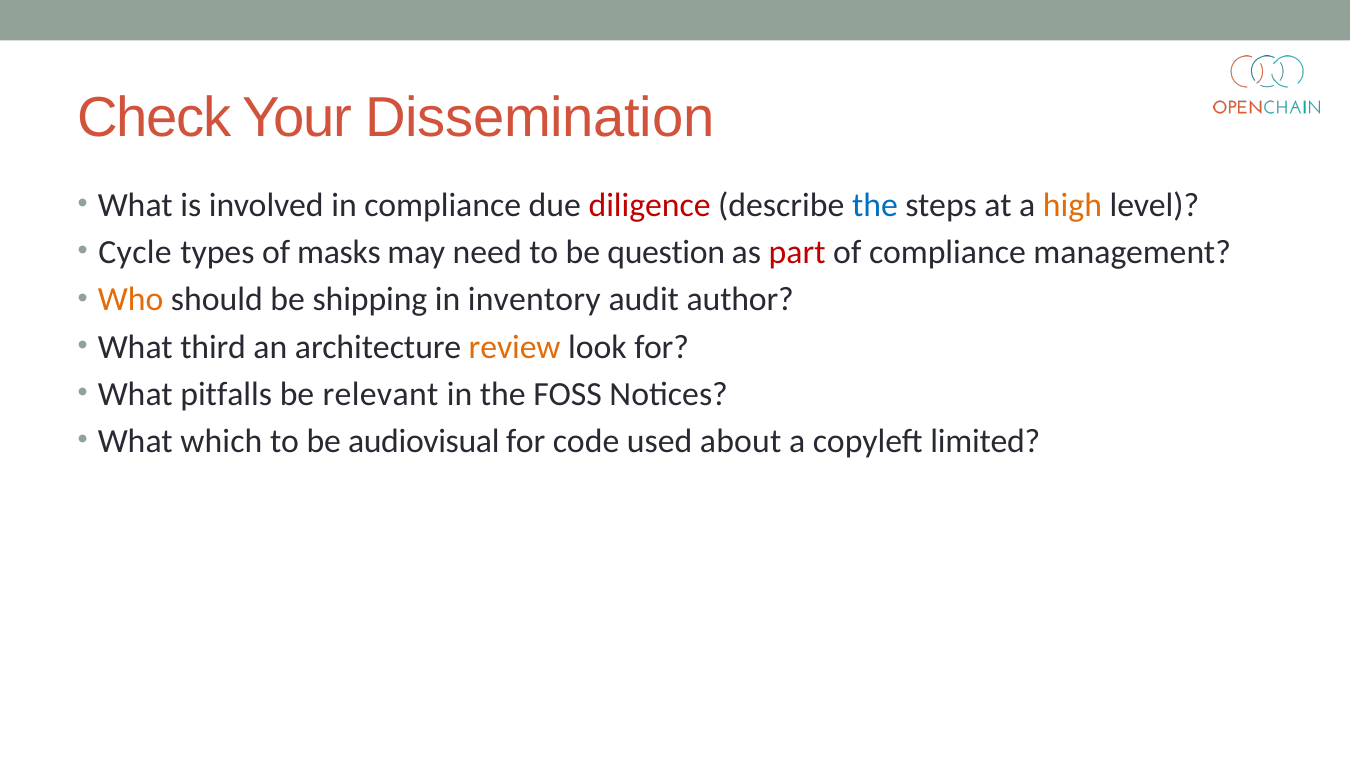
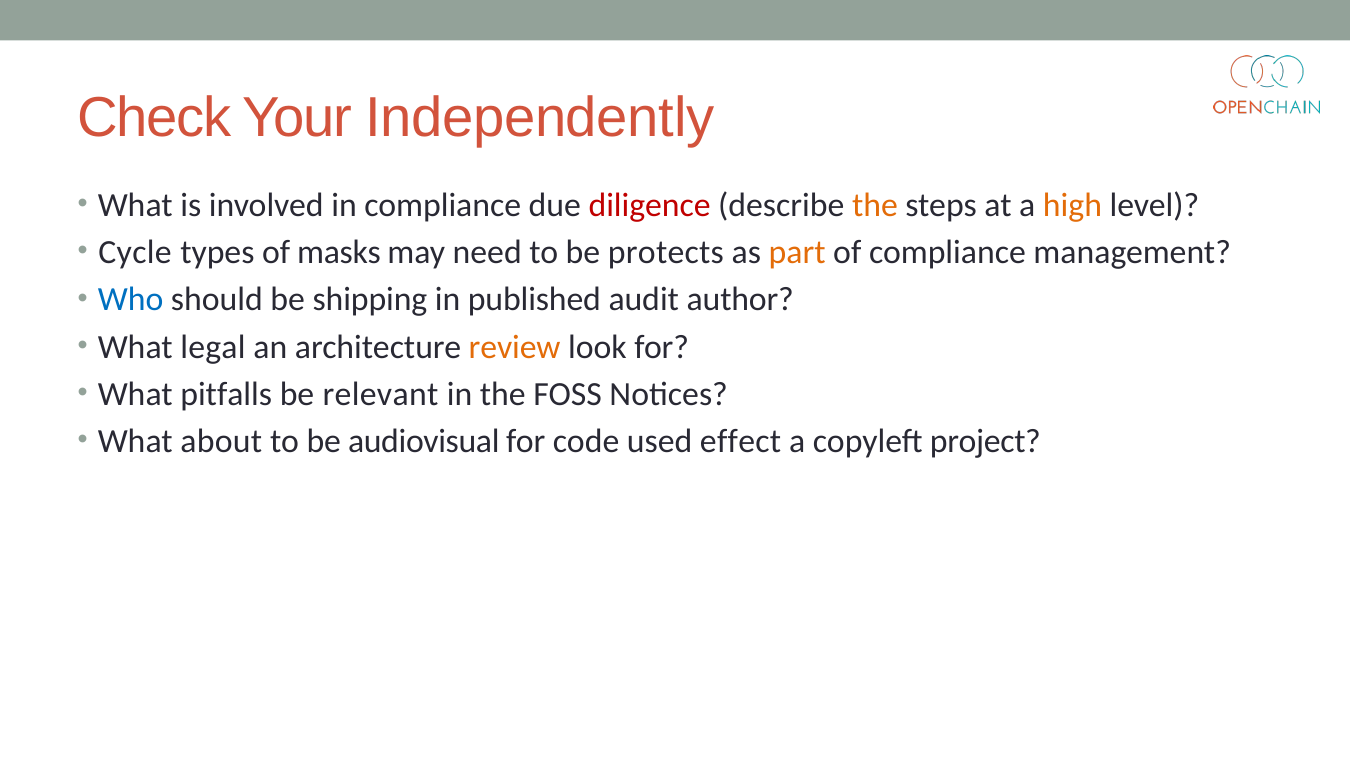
Dissemination: Dissemination -> Independently (540, 118)
the colour: blue -> orange (875, 205)
question: question -> protects (666, 252)
part colour: red -> orange (797, 252)
Who colour: orange -> blue (131, 299)
inventory: inventory -> published (534, 299)
third: third -> legal (213, 347)
which: which -> about (221, 441)
about: about -> effect (741, 441)
limited: limited -> project (985, 441)
